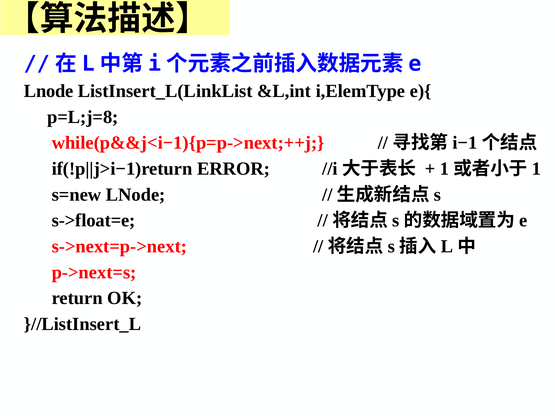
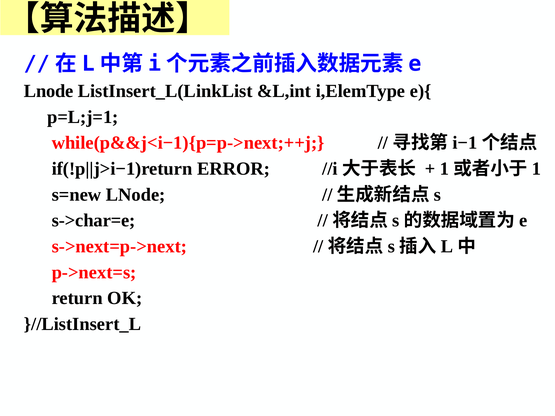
p=L;j=8: p=L;j=8 -> p=L;j=1 (83, 117)
s->float=e: s->float=e -> s->char=e (94, 221)
